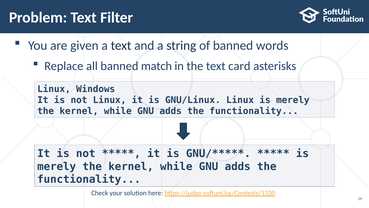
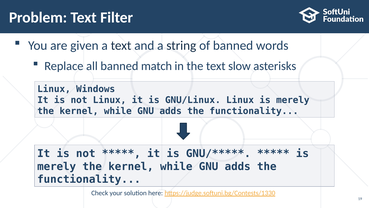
card: card -> slow (239, 66)
